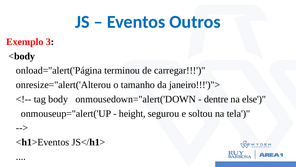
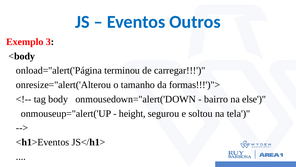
janeiro!!!')">: janeiro!!!')"> -> formas!!!')"> (195, 85)
dentre: dentre -> bairro (216, 99)
